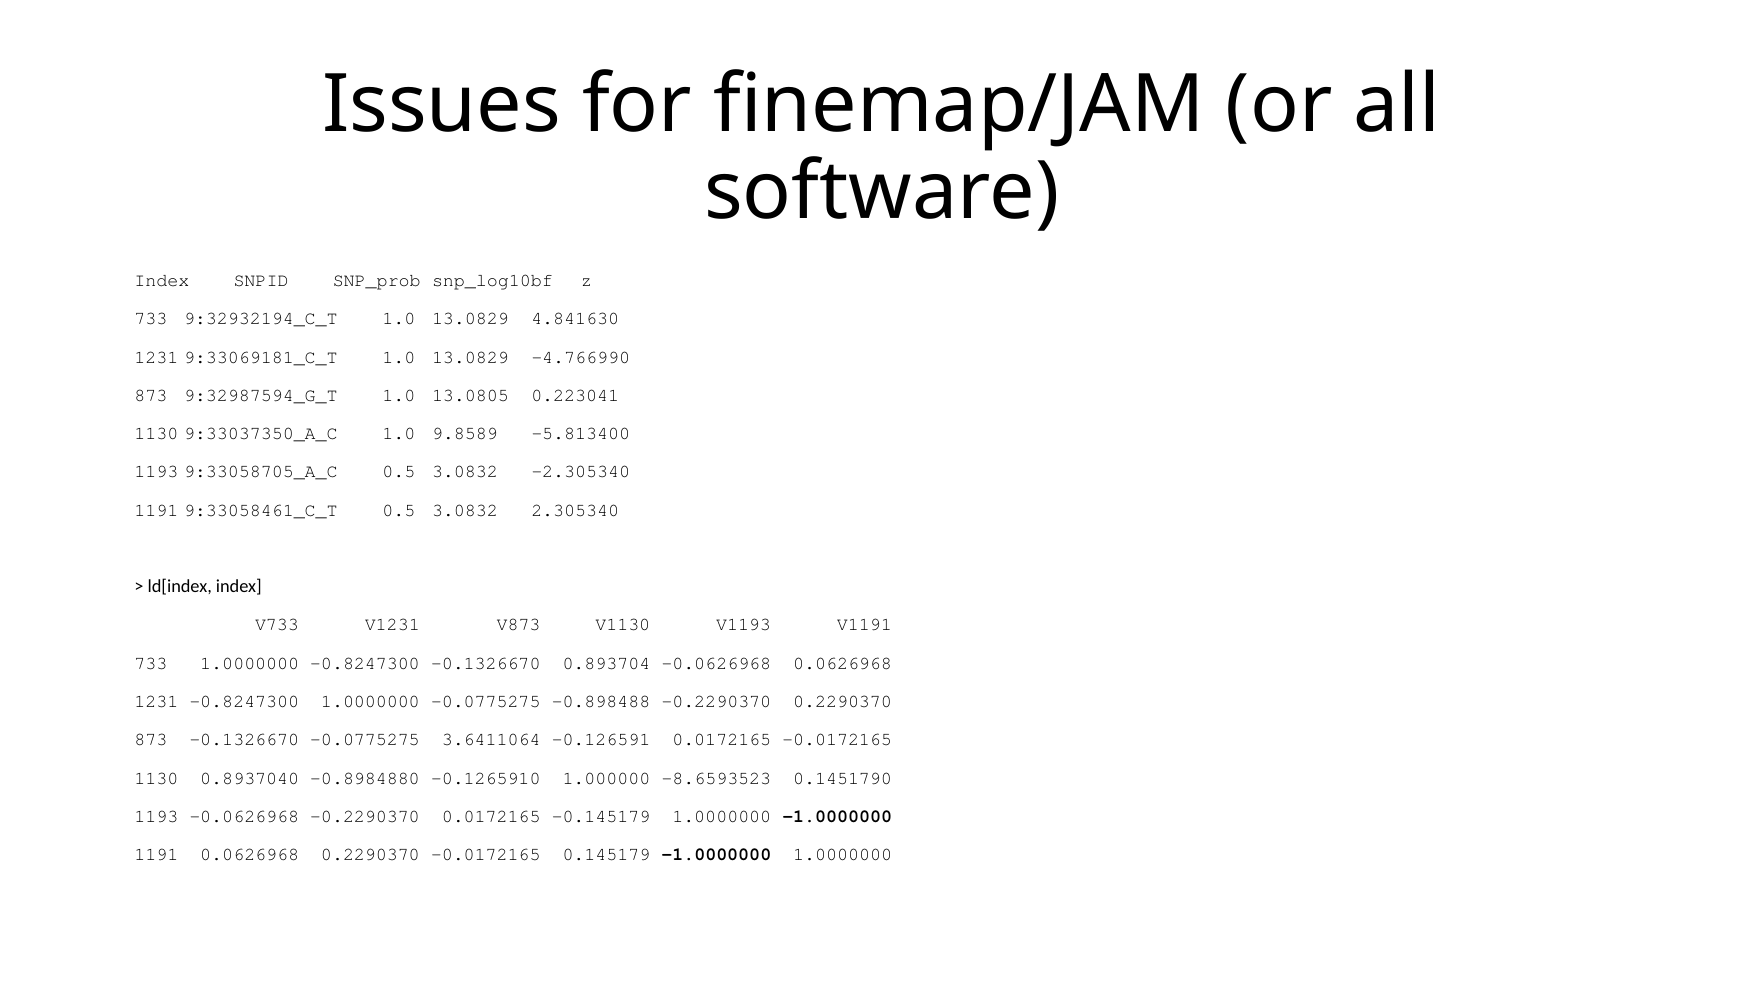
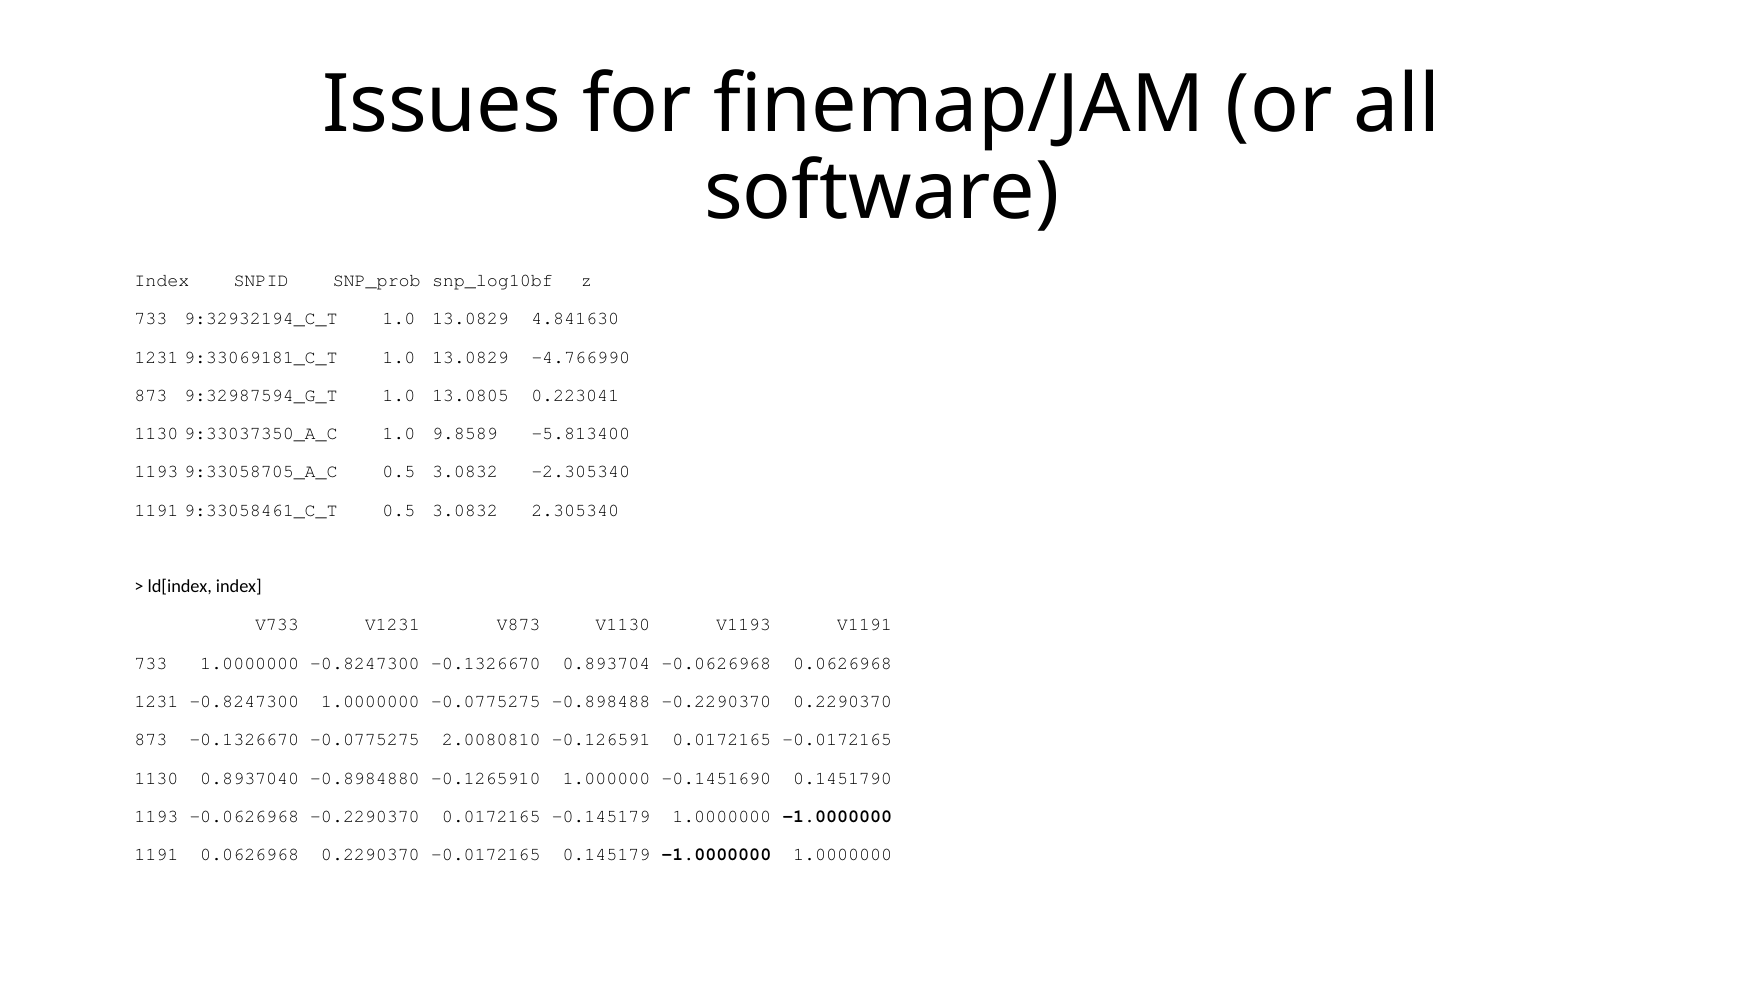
3.6411064: 3.6411064 -> 2.0080810 (491, 740)
-8.6593523: -8.6593523 -> -0.1451690 (716, 778)
